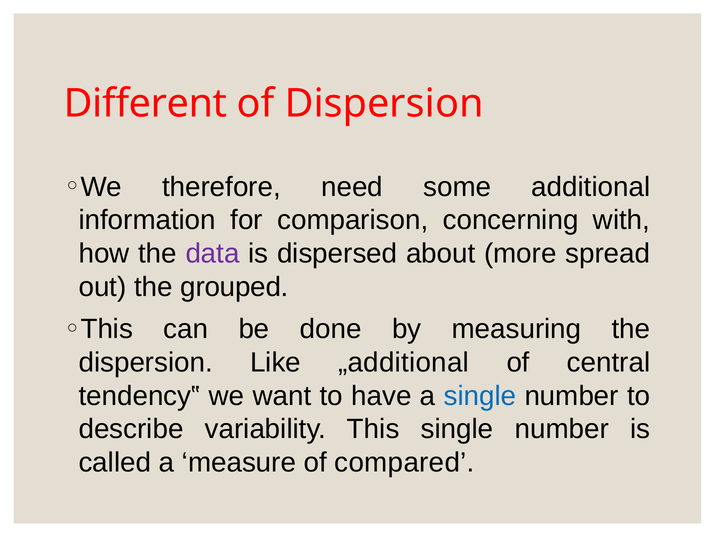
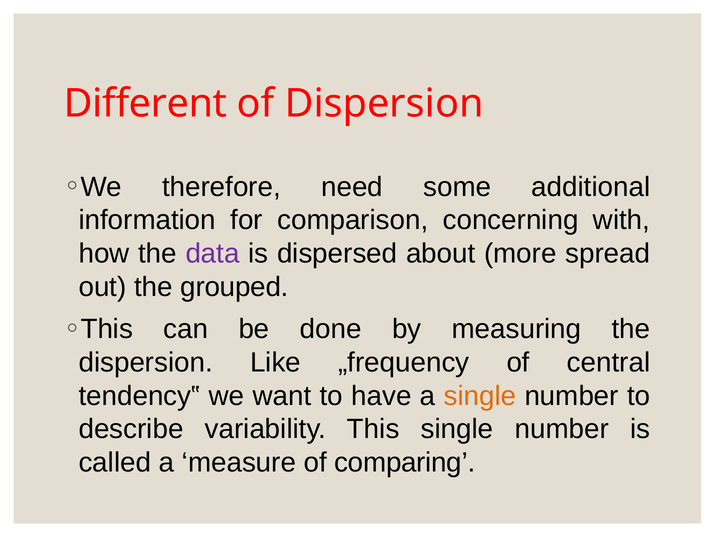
„additional: „additional -> „frequency (404, 362)
single colour: blue -> orange (480, 395)
compared: compared -> comparing (405, 462)
